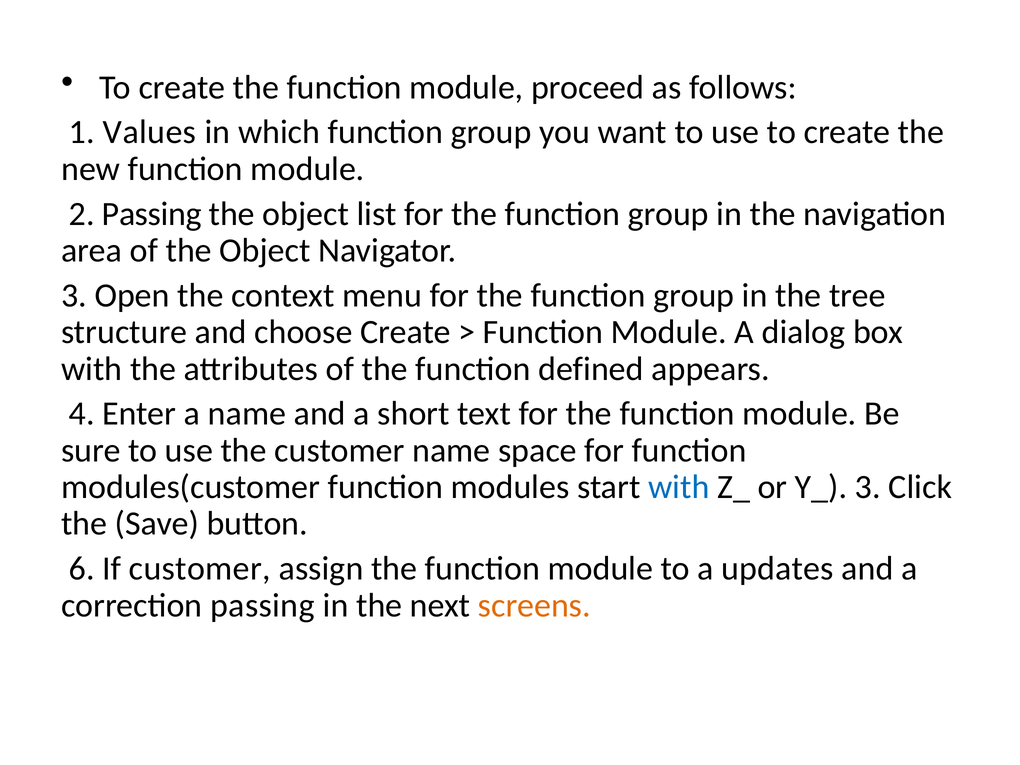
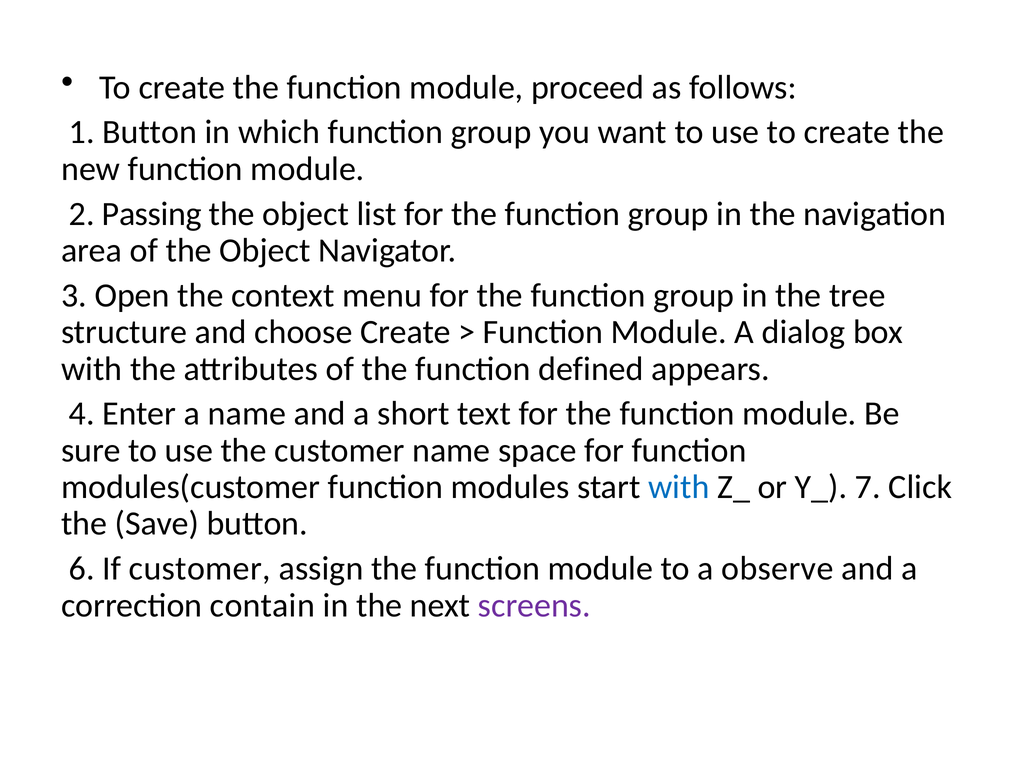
1 Values: Values -> Button (150, 132)
Y_ 3: 3 -> 7 (868, 487)
updates: updates -> observe (777, 569)
correction passing: passing -> contain (262, 605)
screens colour: orange -> purple (534, 605)
